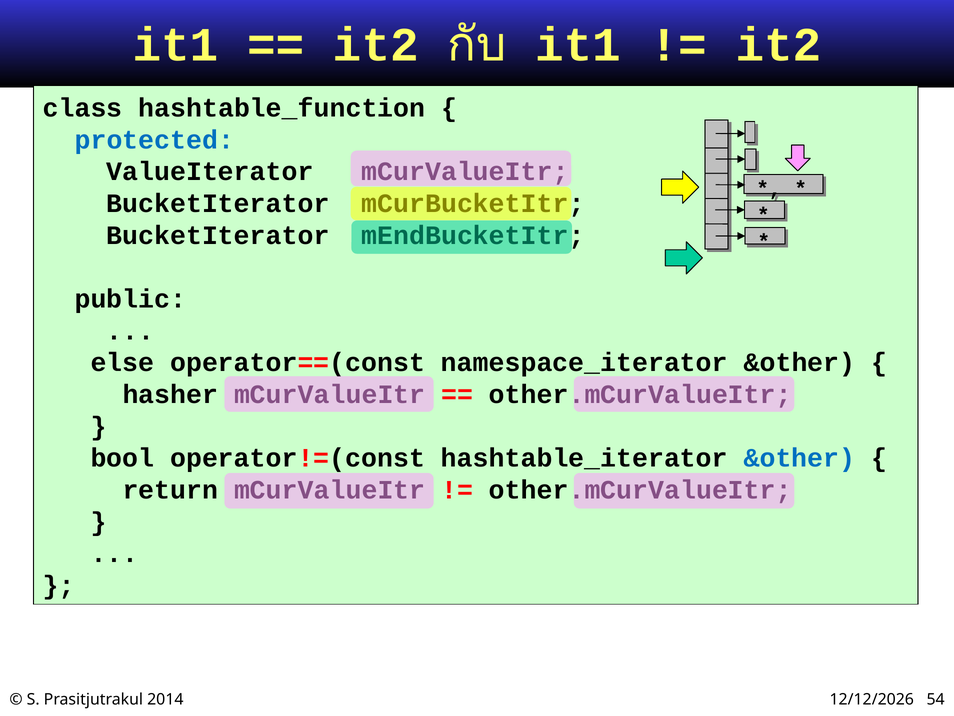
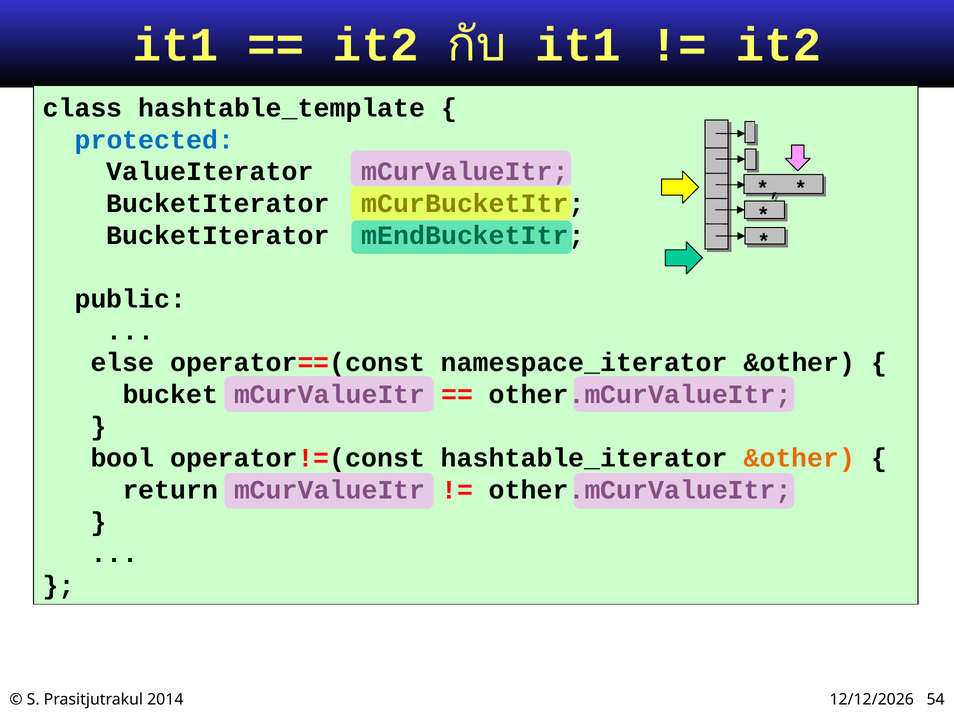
hashtable_function: hashtable_function -> hashtable_template (282, 108)
hasher: hasher -> bucket (170, 394)
&other colour: blue -> orange (799, 458)
